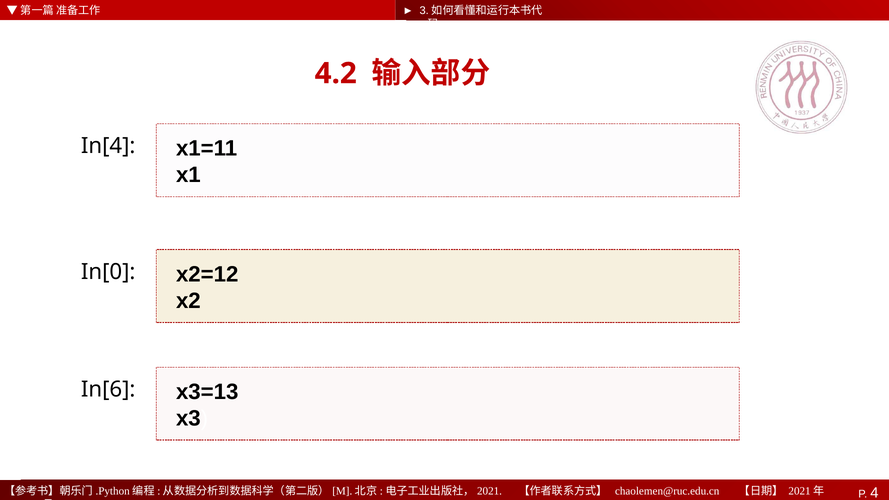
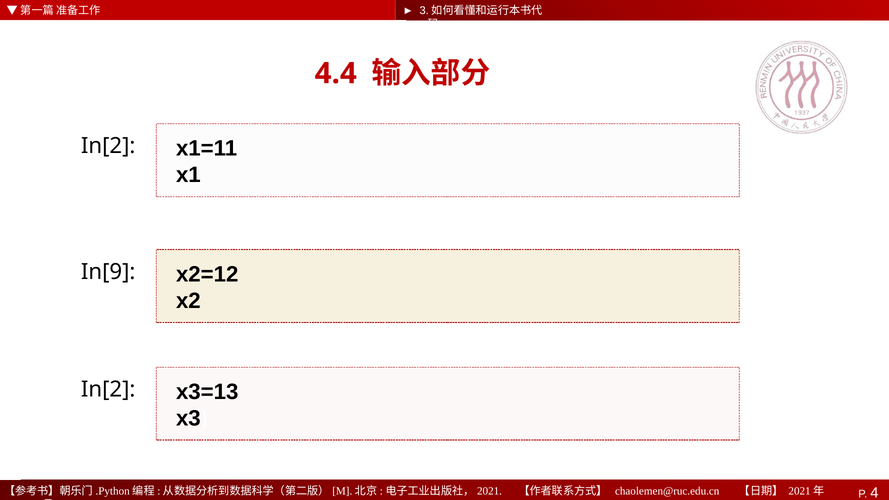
4.2: 4.2 -> 4.4 (336, 73)
In[4: In[4 -> In[2 (108, 146)
In[0: In[0 -> In[9 (108, 272)
In[6: In[6 -> In[2 (108, 390)
